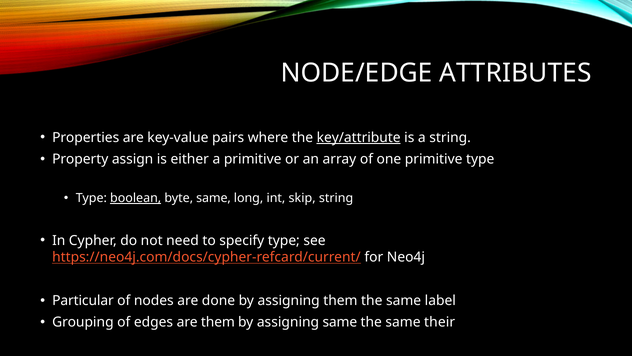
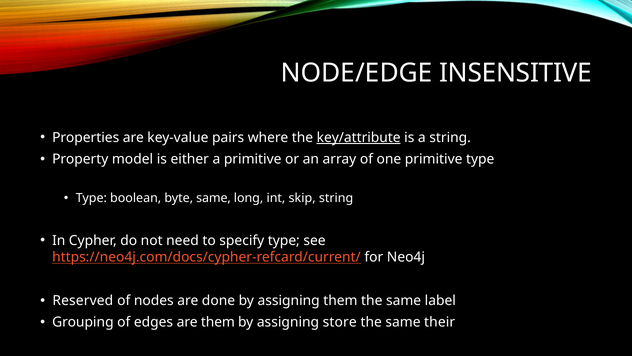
ATTRIBUTES: ATTRIBUTES -> INSENSITIVE (516, 73)
assign: assign -> model (133, 159)
boolean underline: present -> none (136, 198)
Particular: Particular -> Reserved (83, 300)
assigning same: same -> store (340, 322)
